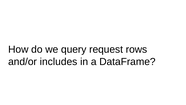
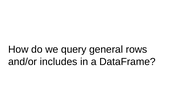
request: request -> general (106, 49)
